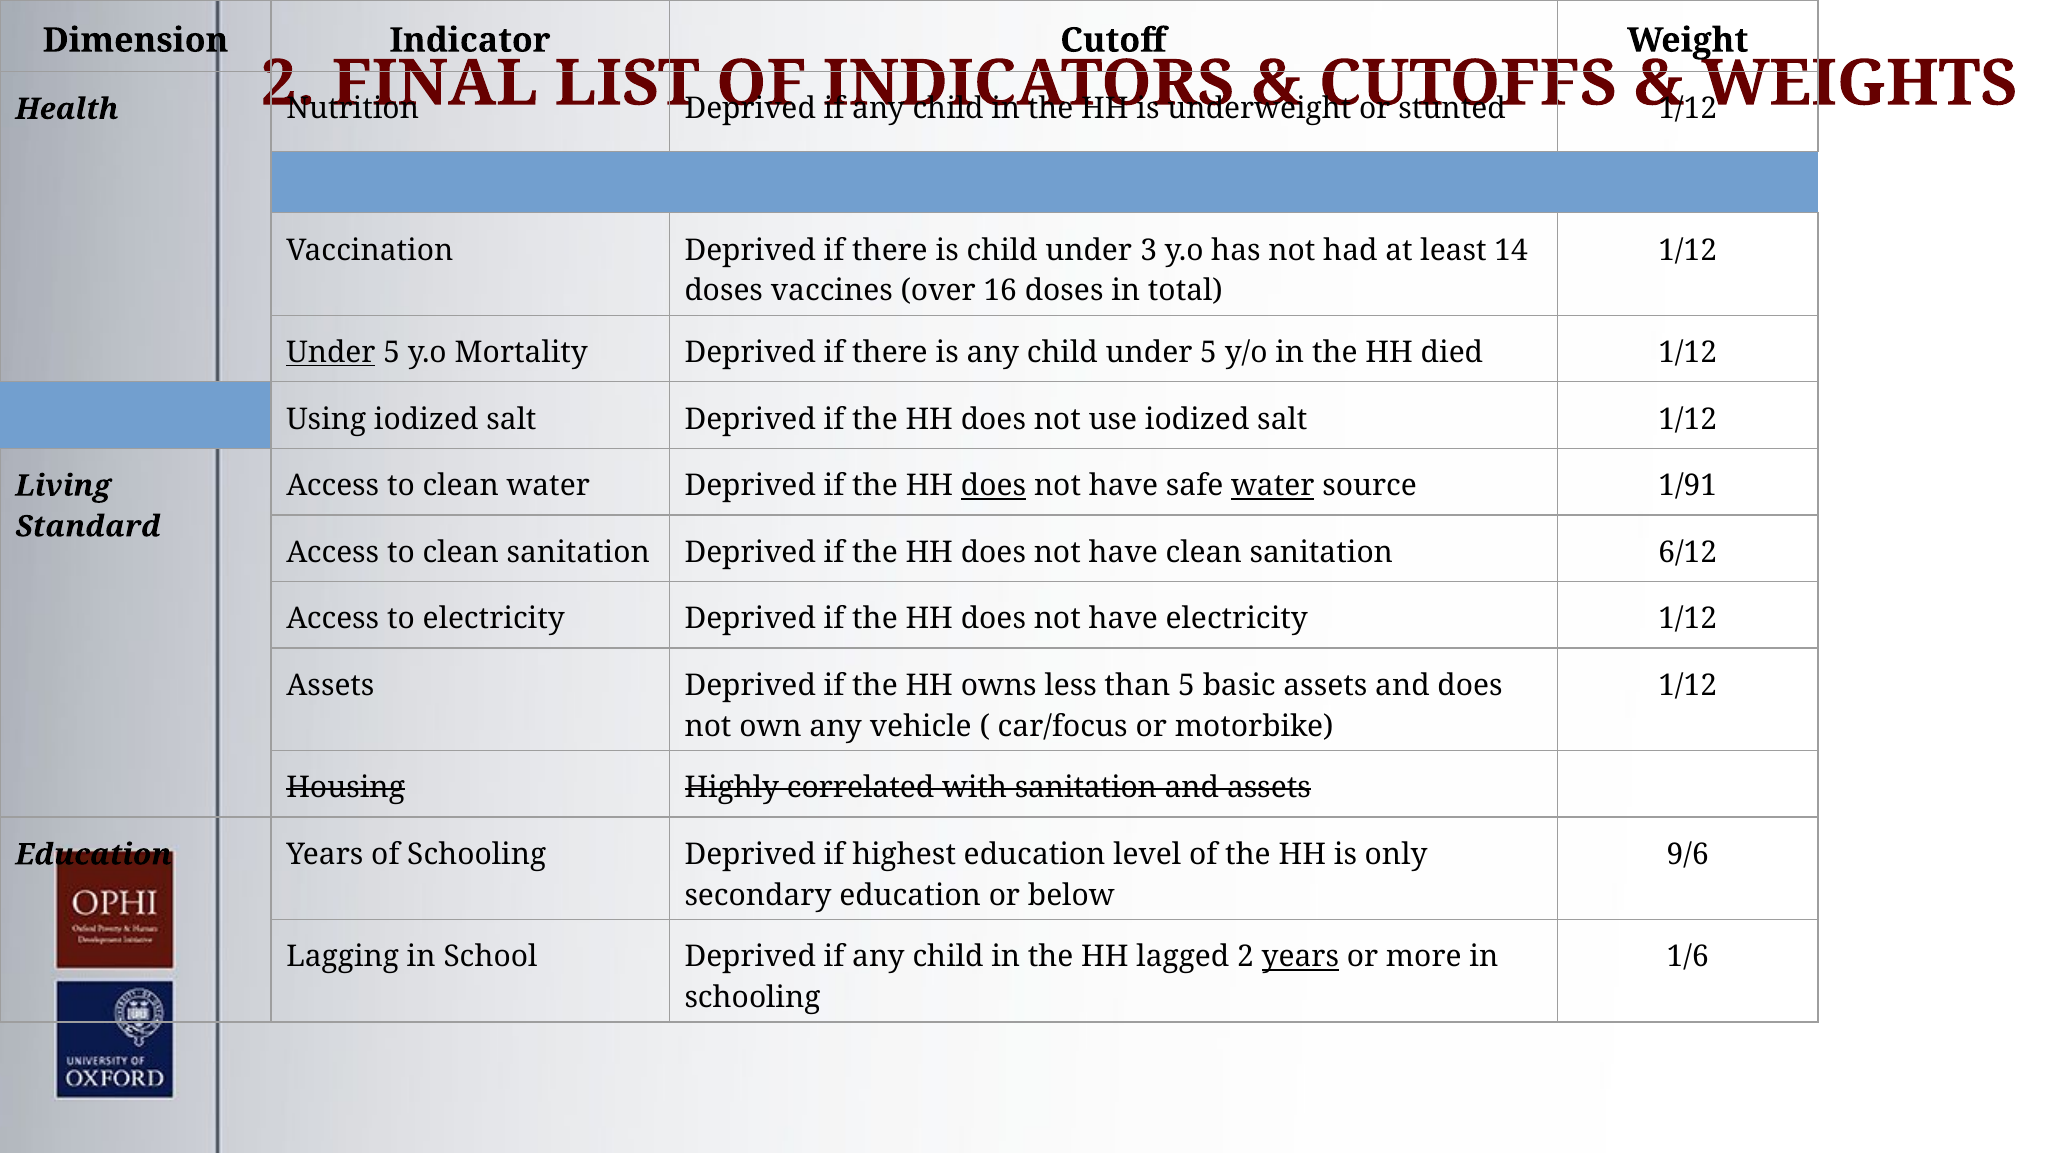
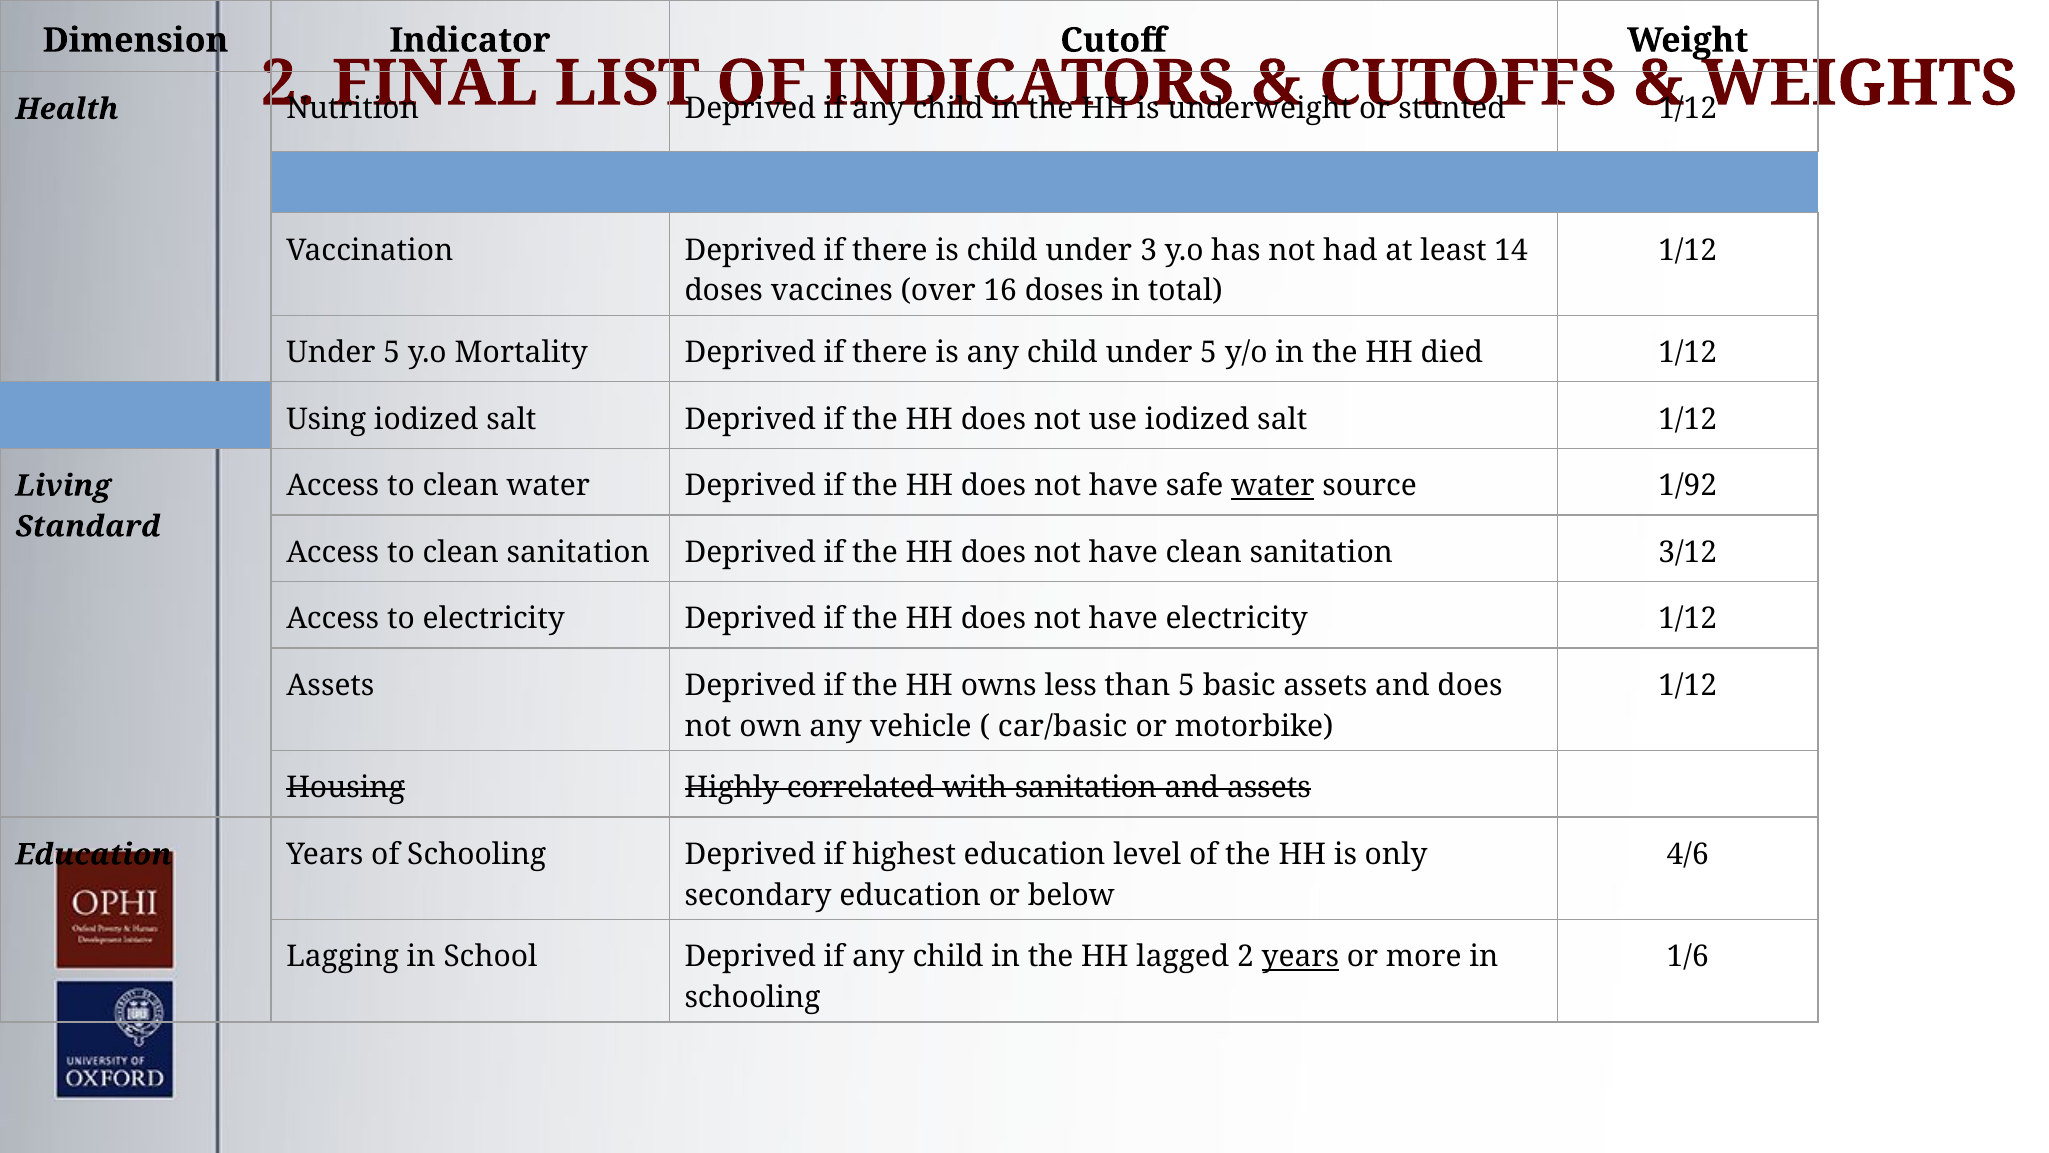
Under underline: present -> none (331, 353)
does underline: present -> none (993, 486)
1/91: 1/91 -> 1/92 (1688, 486)
6/12: 6/12 -> 3/12 (1688, 552)
car/focus: car/focus -> car/basic (1063, 726)
9/6: 9/6 -> 4/6 (1688, 854)
